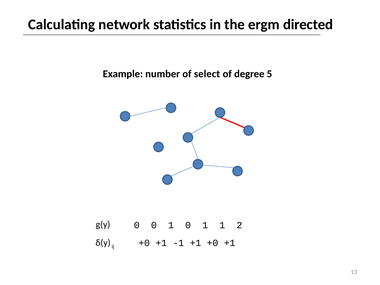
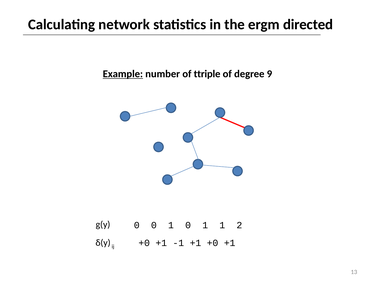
Example underline: none -> present (123, 74)
select: select -> ttriple (207, 74)
5: 5 -> 9 (269, 74)
